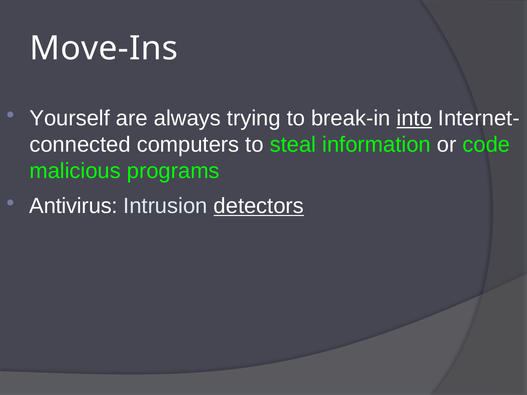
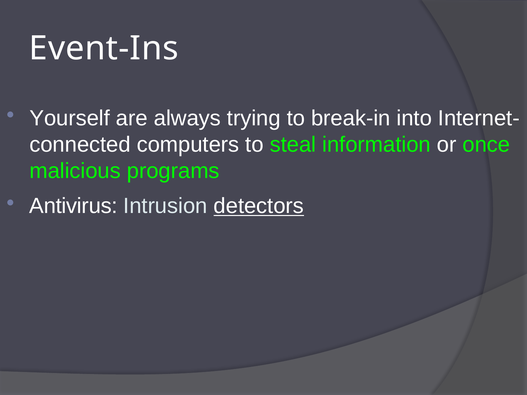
Move-Ins: Move-Ins -> Event-Ins (104, 48)
into underline: present -> none (414, 118)
code: code -> once (486, 145)
